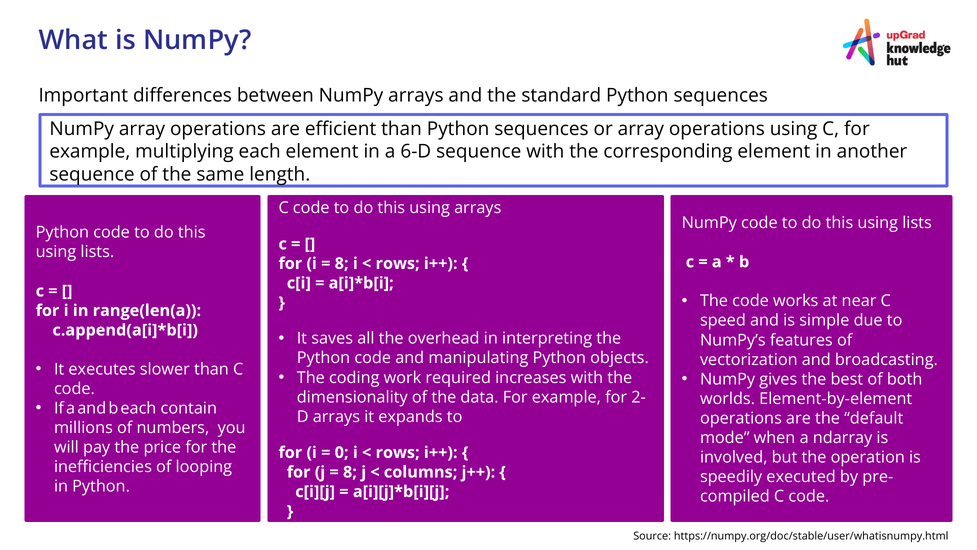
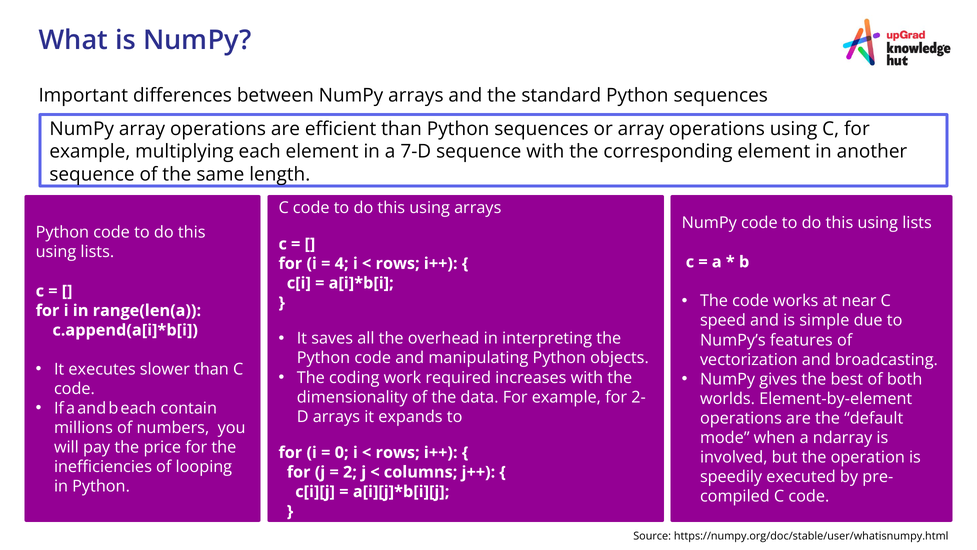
6-D: 6-D -> 7-D (416, 152)
8: 8 -> 4 (342, 263)
8: 8 -> 2 (350, 472)
